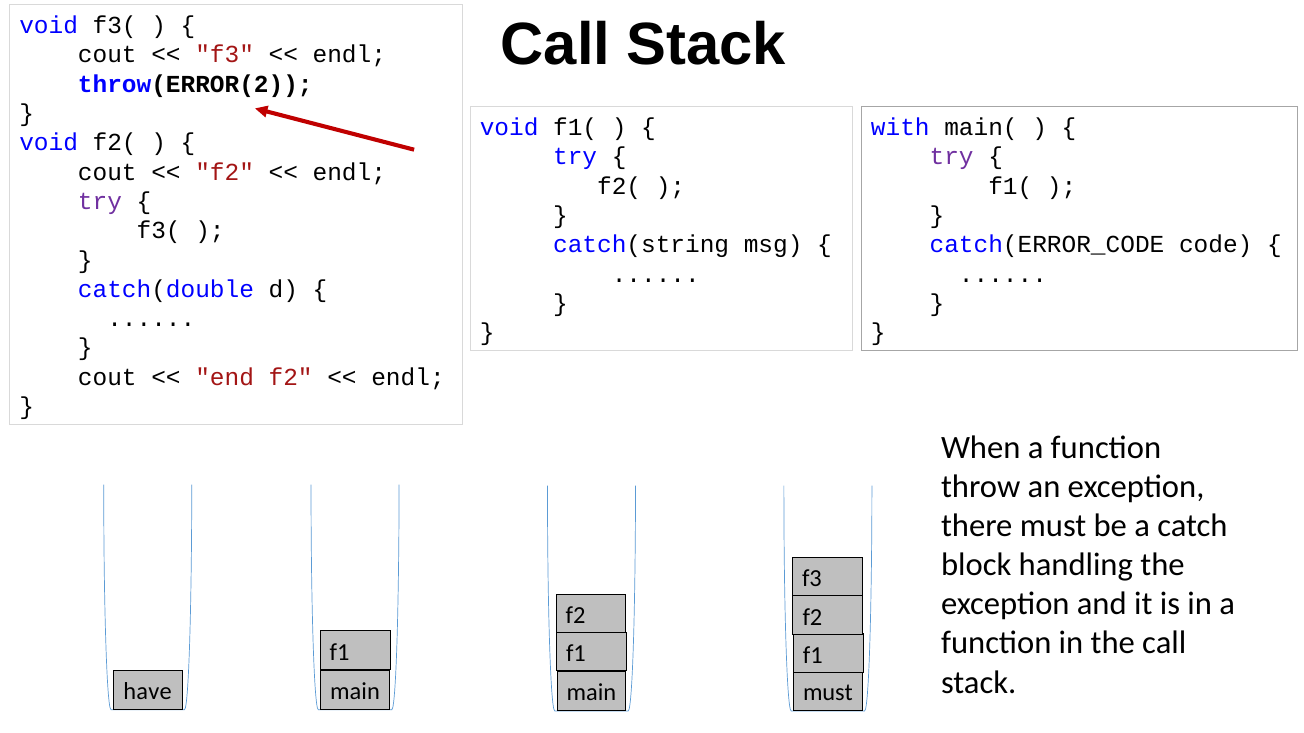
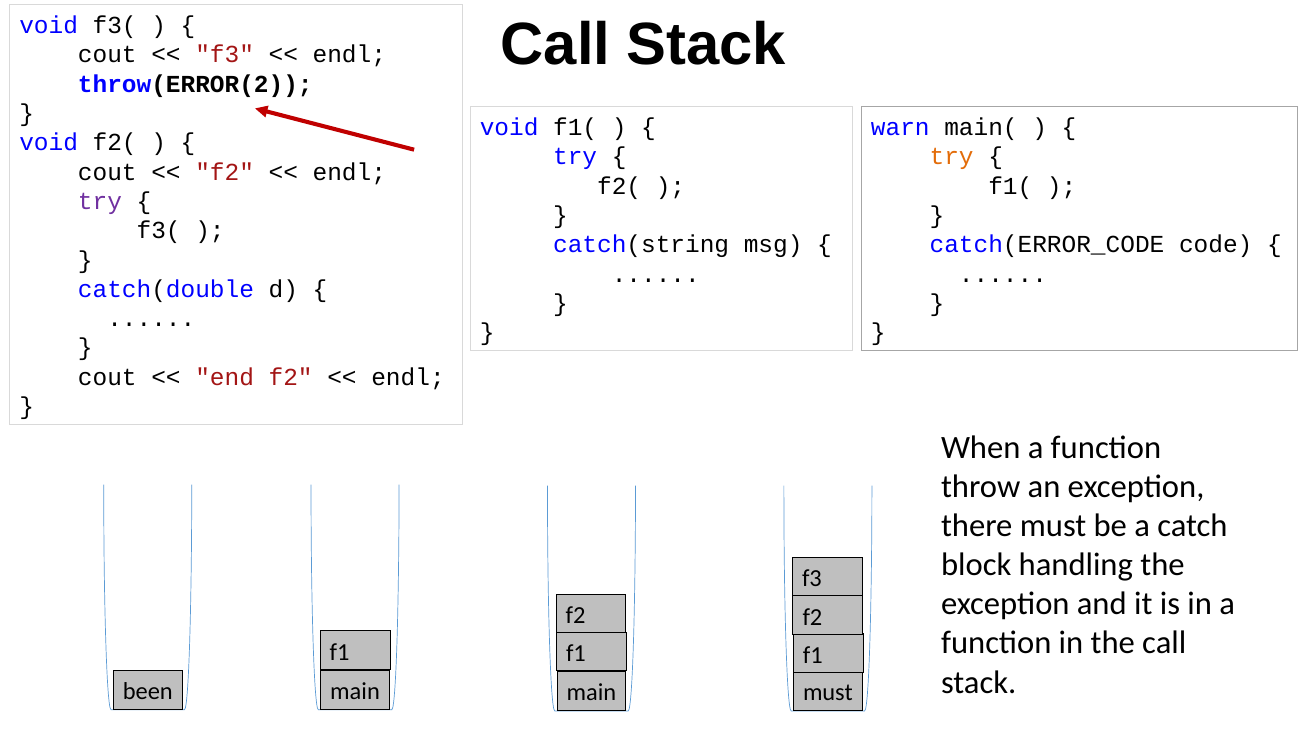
with: with -> warn (900, 127)
try colour: purple -> orange (952, 157)
have: have -> been (148, 692)
